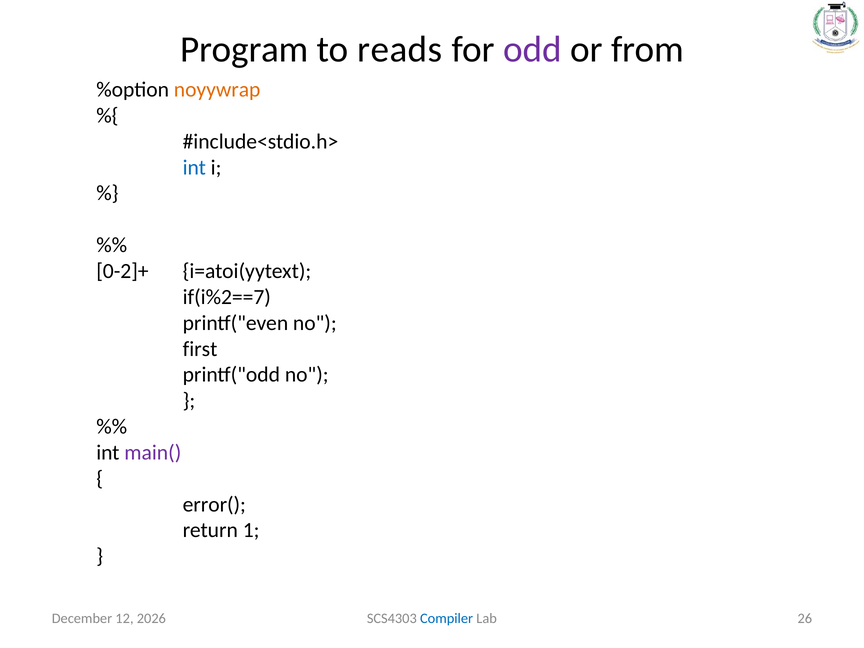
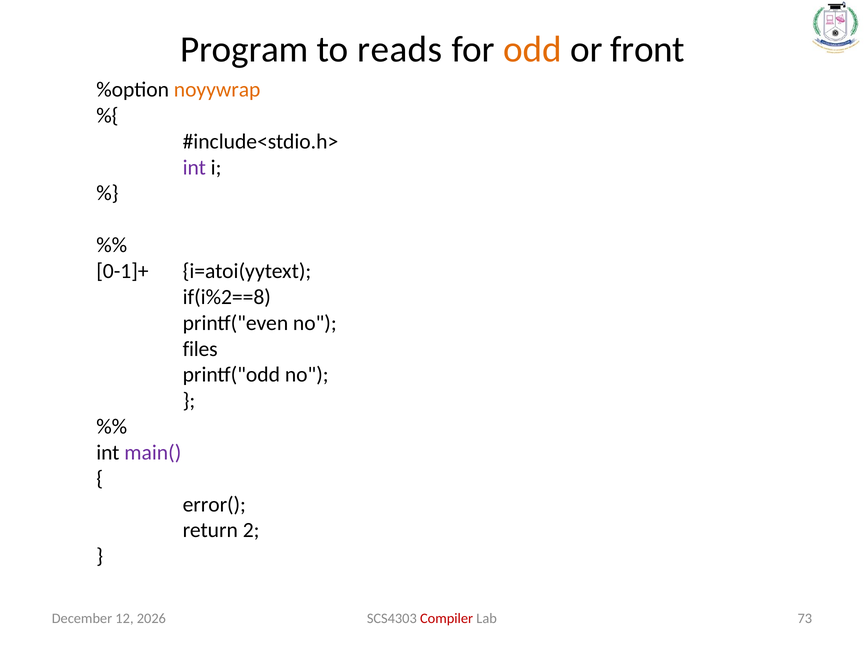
odd colour: purple -> orange (532, 49)
from: from -> front (648, 49)
int colour: blue -> purple (194, 167)
0-2]+: 0-2]+ -> 0-1]+ (122, 271)
if(i%2==7: if(i%2==7 -> if(i%2==8 (227, 297)
first: first -> files (200, 349)
1: 1 -> 2 (251, 530)
Compiler colour: blue -> red (447, 619)
26: 26 -> 73 (805, 619)
